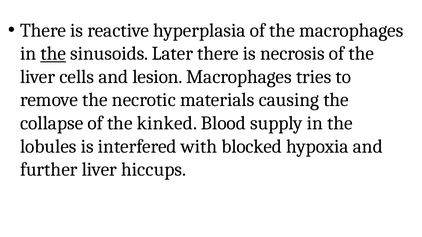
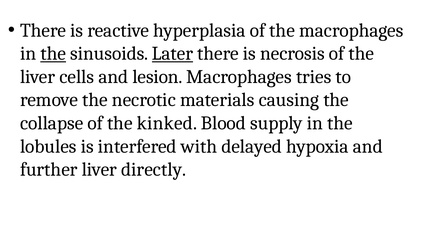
Later underline: none -> present (173, 54)
blocked: blocked -> delayed (252, 147)
hiccups: hiccups -> directly (154, 170)
